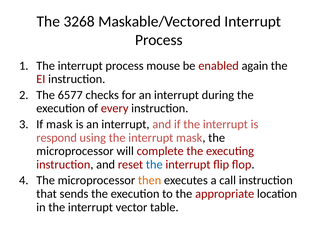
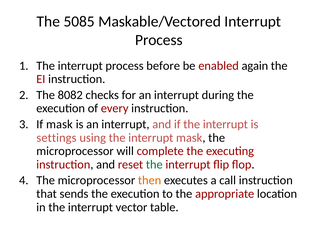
3268: 3268 -> 5085 (79, 21)
mouse: mouse -> before (163, 66)
6577: 6577 -> 8082 (70, 95)
respond: respond -> settings (56, 137)
the colour: blue -> green (154, 164)
